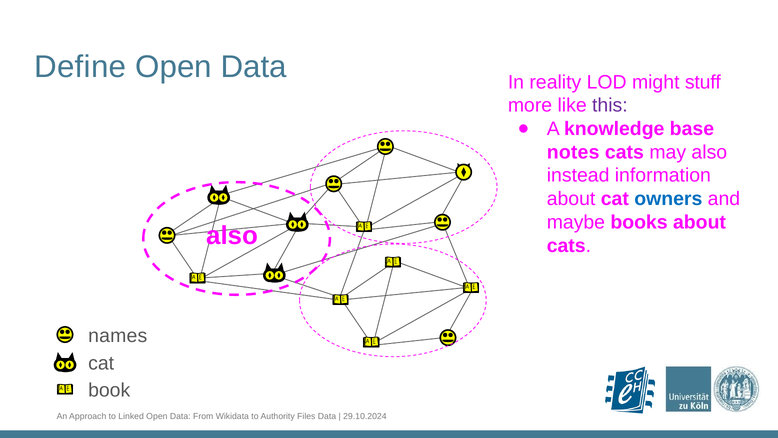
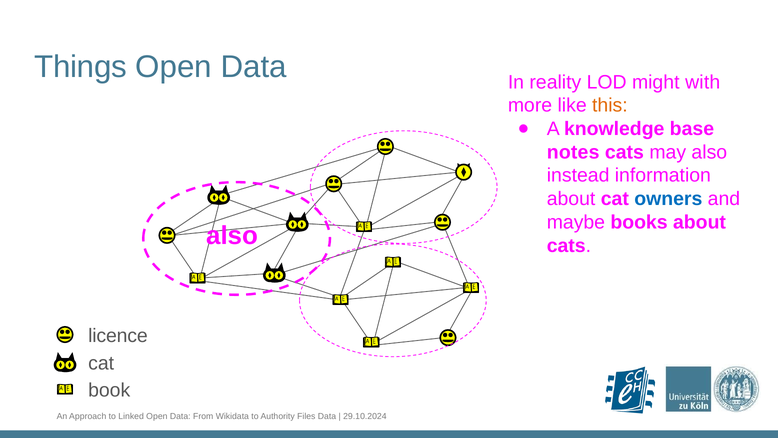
Define: Define -> Things (81, 67)
stuff: stuff -> with (703, 82)
this colour: purple -> orange (610, 105)
names: names -> licence (118, 336)
